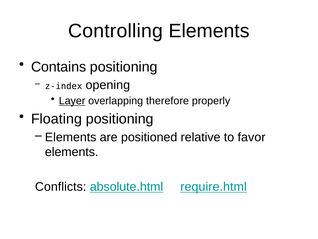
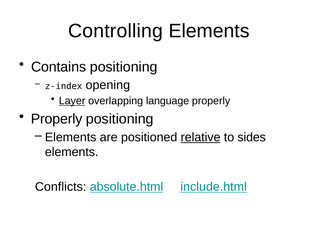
therefore: therefore -> language (168, 101)
Floating: Floating -> Properly (57, 119)
relative underline: none -> present (201, 137)
favor: favor -> sides (252, 137)
require.html: require.html -> include.html (214, 186)
